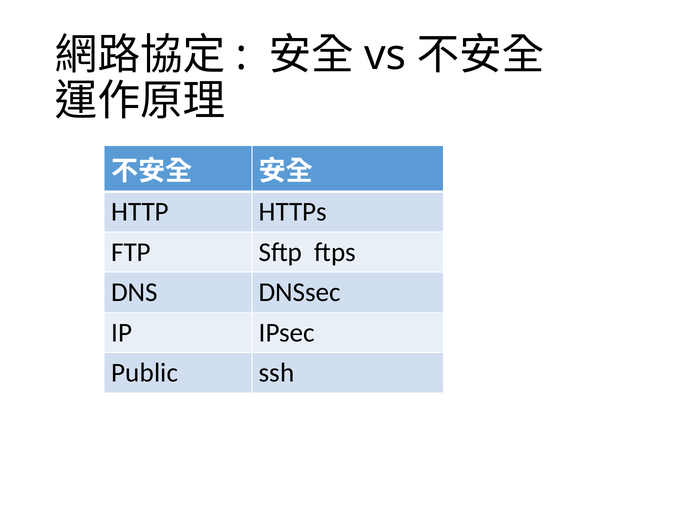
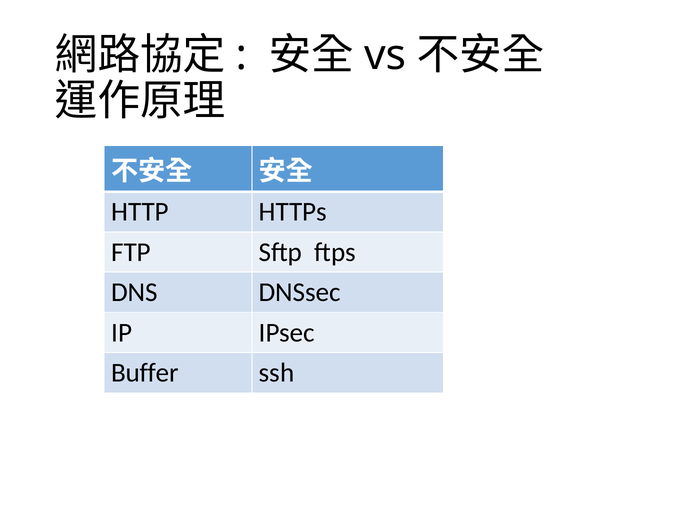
Public: Public -> Buffer (145, 373)
